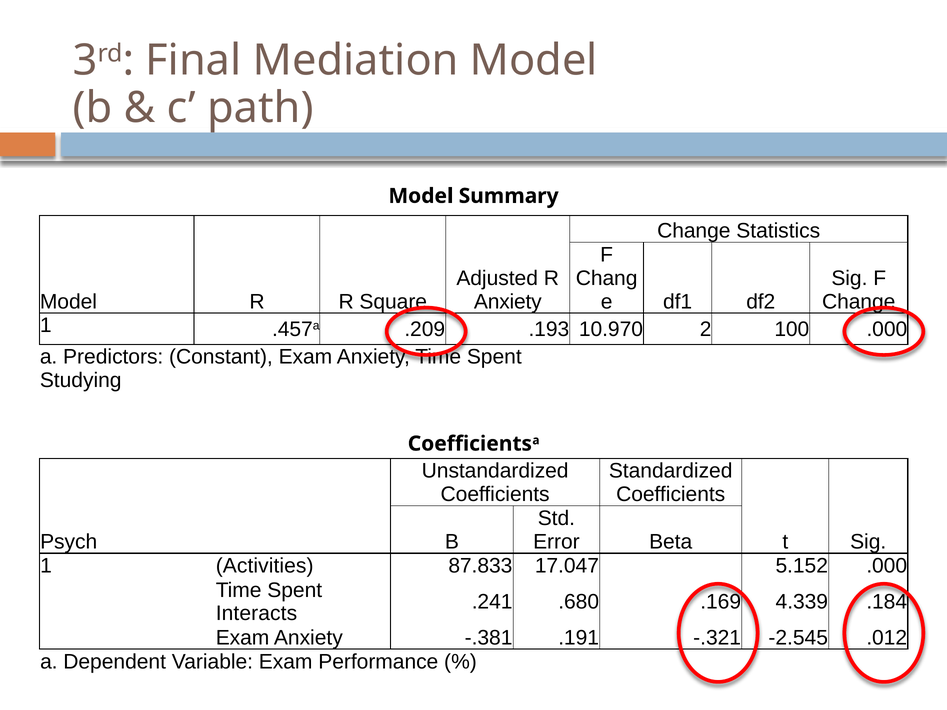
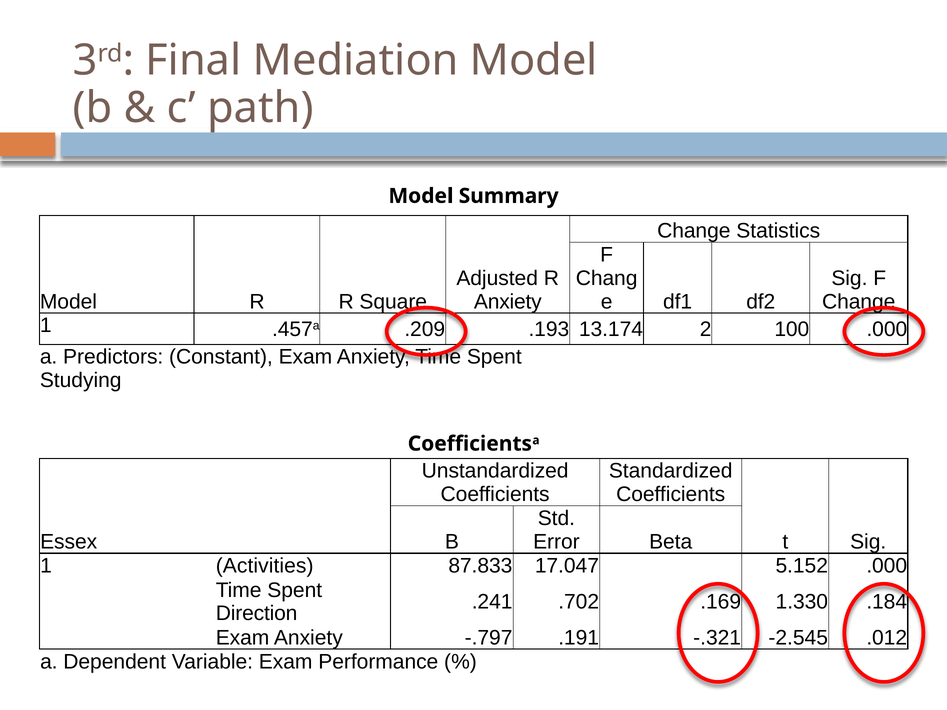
10.970: 10.970 -> 13.174 (611, 329)
Psych: Psych -> Essex (69, 542)
.680: .680 -> .702 (579, 602)
4.339: 4.339 -> 1.330 (802, 602)
Interacts: Interacts -> Direction (257, 614)
-.381: -.381 -> -.797 (489, 638)
